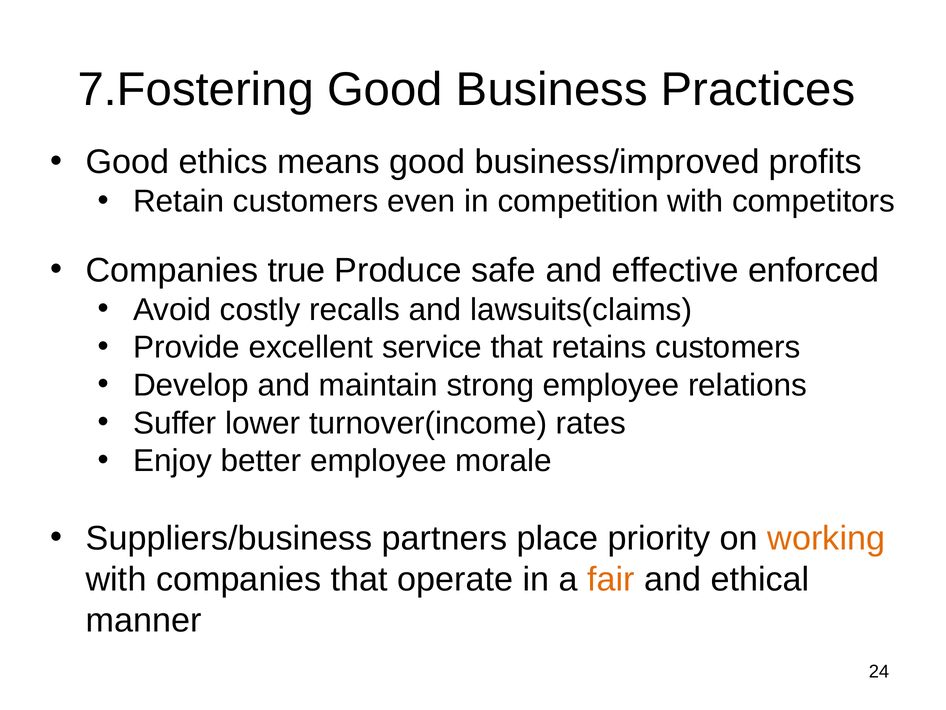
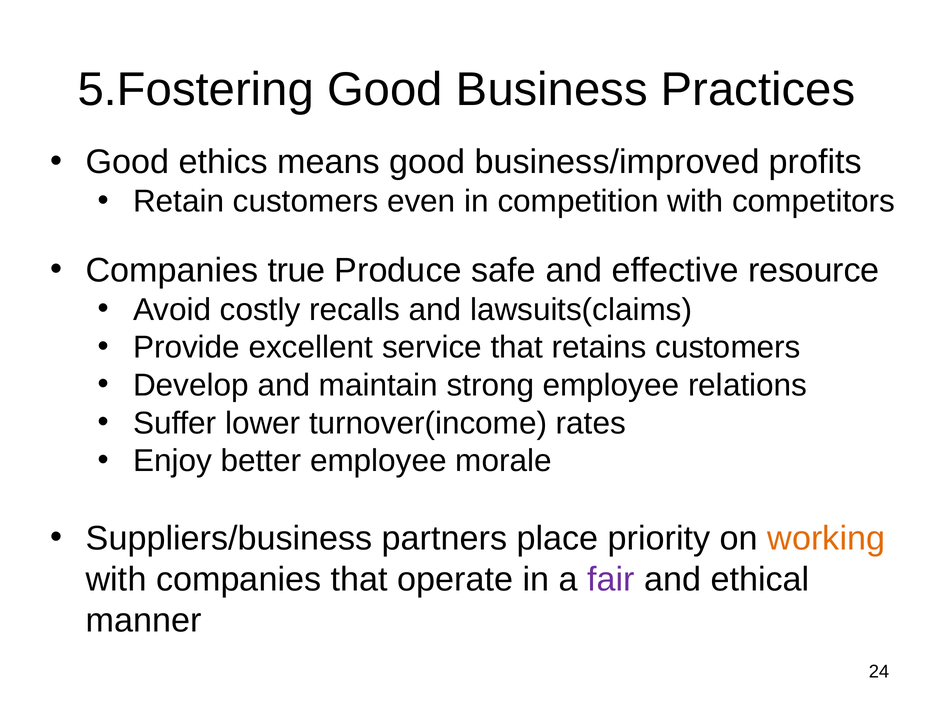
7.Fostering: 7.Fostering -> 5.Fostering (196, 90)
enforced: enforced -> resource (814, 270)
fair colour: orange -> purple (611, 579)
